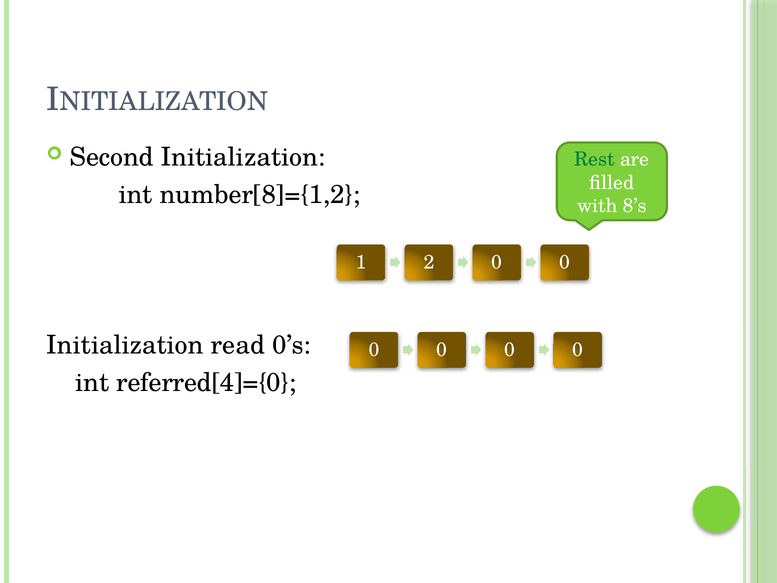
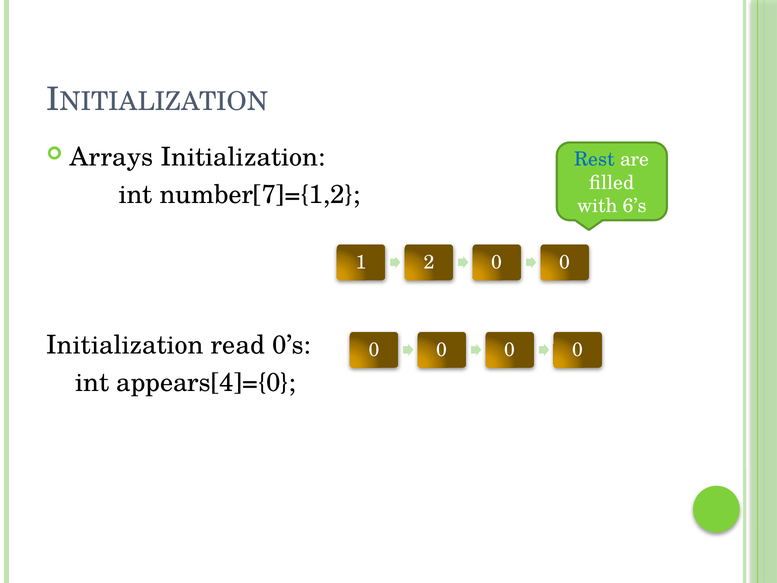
Second: Second -> Arrays (112, 157)
Rest colour: green -> blue (595, 159)
number[8]={1,2: number[8]={1,2 -> number[7]={1,2 (260, 195)
8’s: 8’s -> 6’s (635, 206)
referred[4]={0: referred[4]={0 -> appears[4]={0 (206, 383)
